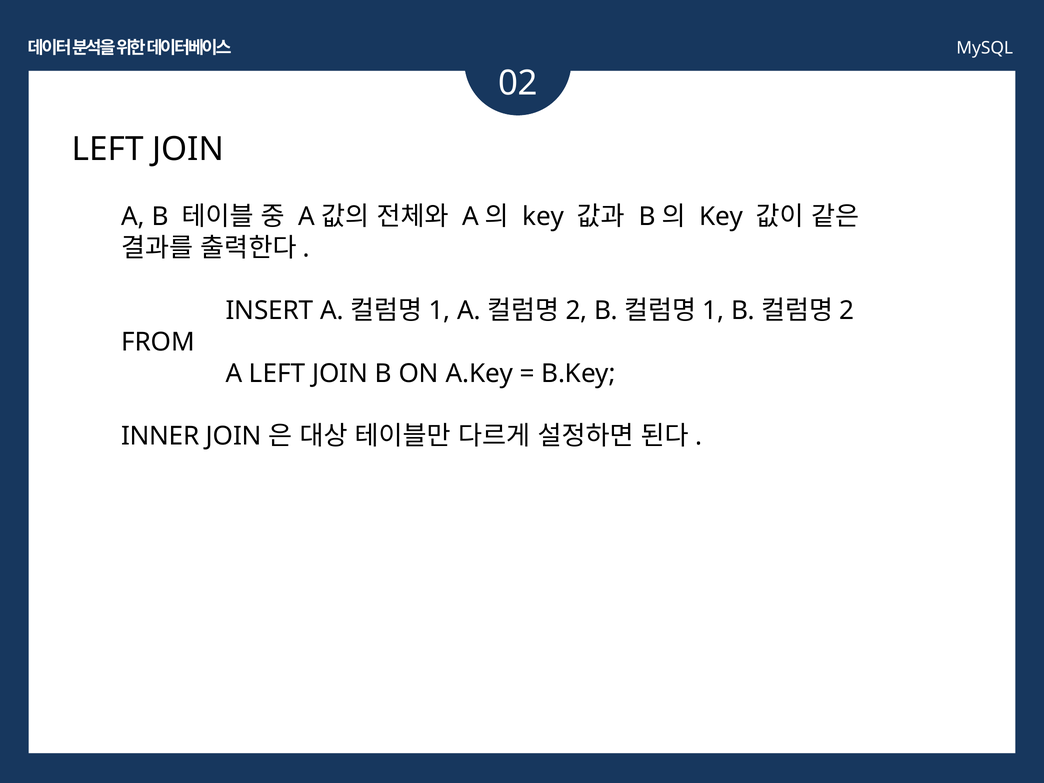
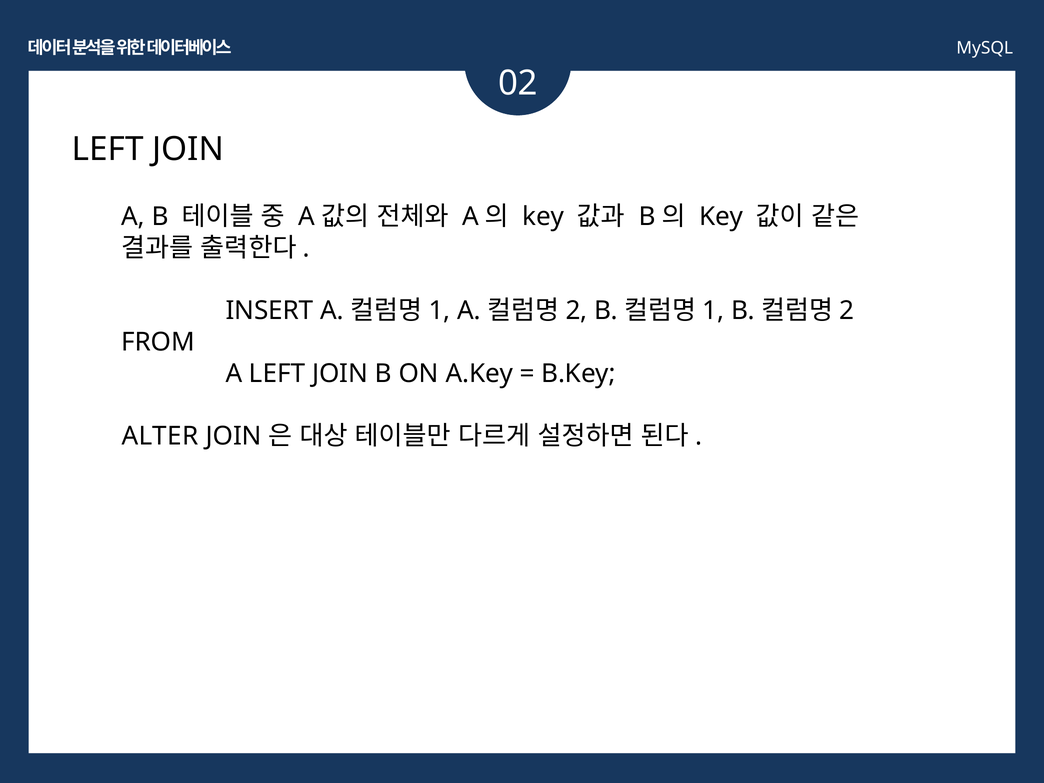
INNER: INNER -> ALTER (160, 436)
